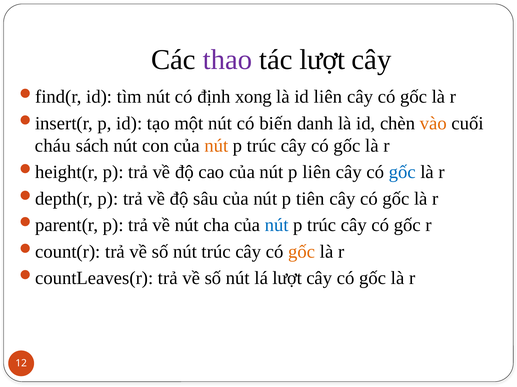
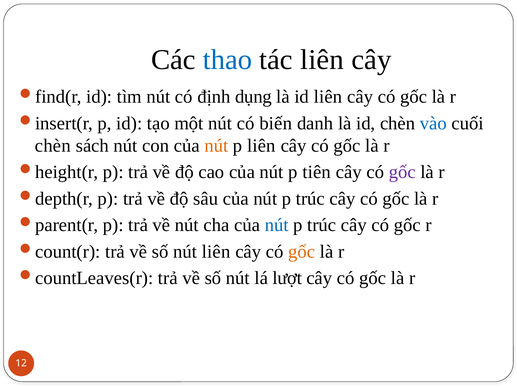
thao colour: purple -> blue (228, 60)
tác lượt: lượt -> liên (322, 60)
xong: xong -> dụng (253, 97)
vào colour: orange -> blue (433, 123)
cháu: cháu -> chèn (53, 146)
trúc: trúc -> liên (261, 146)
p liên: liên -> tiên (317, 172)
gốc colour: blue -> purple (402, 172)
tiên: tiên -> trúc (310, 199)
nút trúc: trúc -> liên (216, 252)
